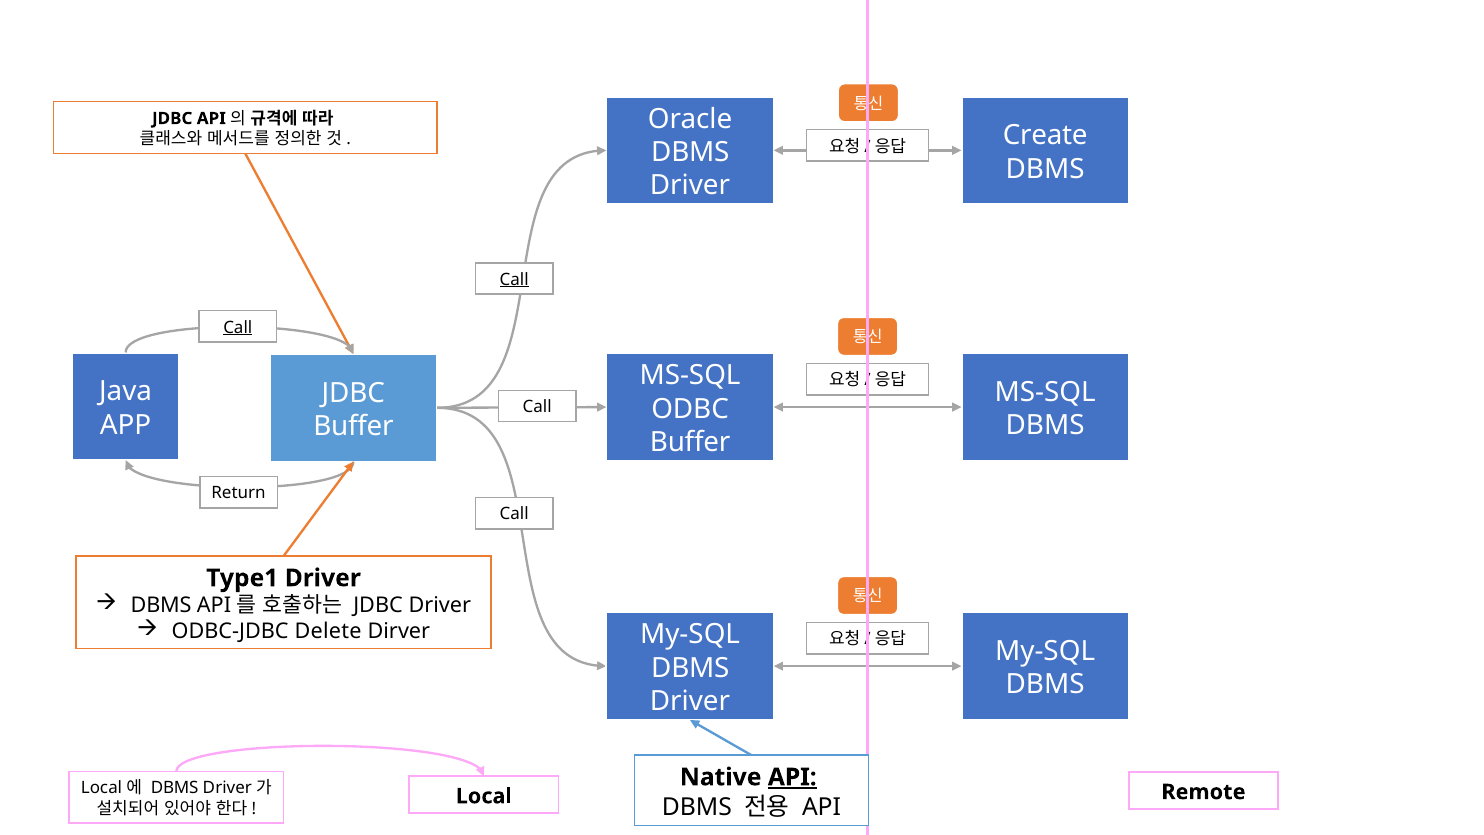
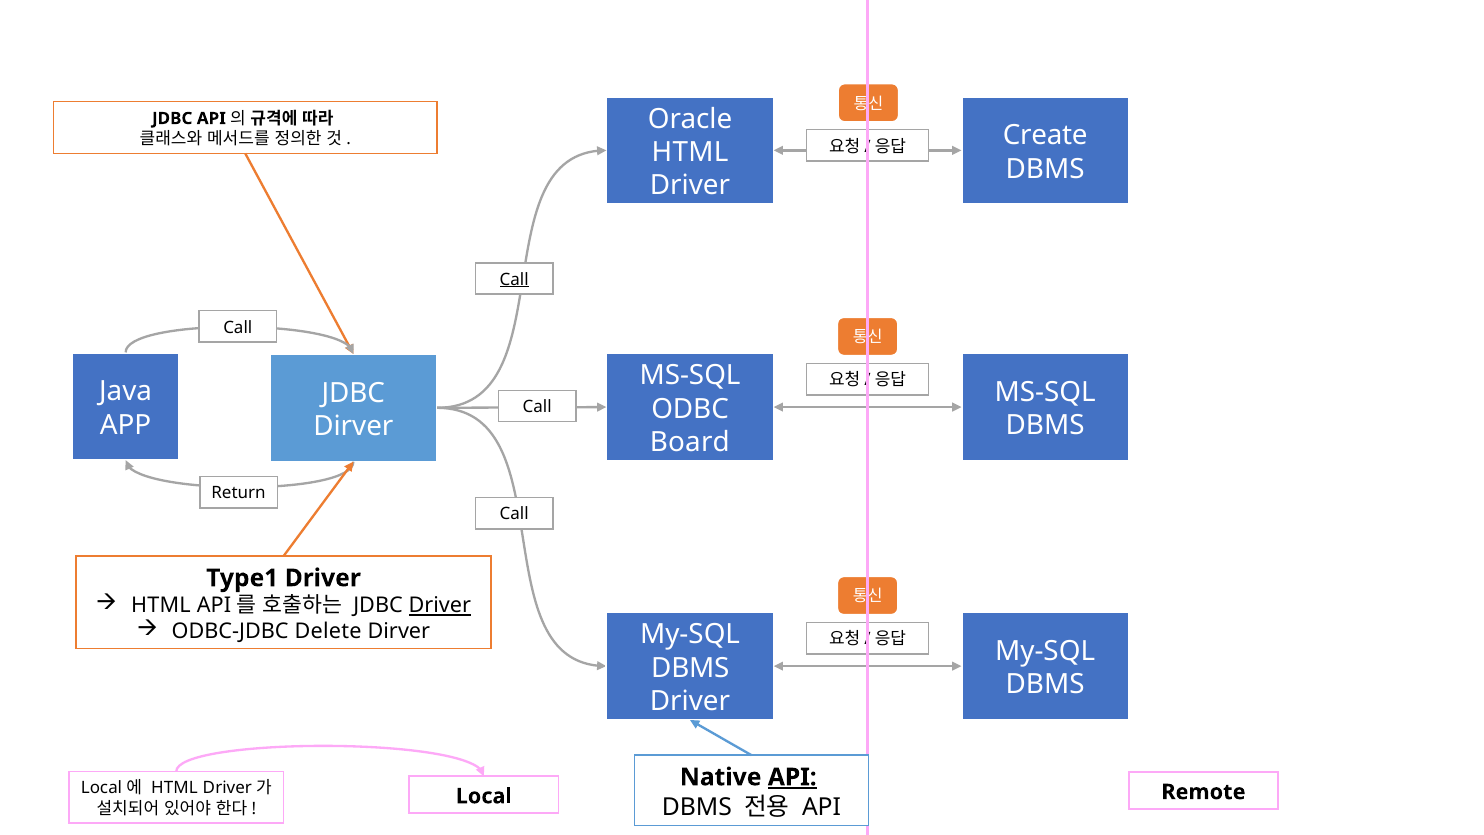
DBMS: DBMS -> HTML (690, 152)
Call underline: present -> none (238, 327)
Buffer: Buffer -> Dirver (353, 426)
Buffer: Buffer -> Board (690, 442)
DBMS: DBMS -> HTML (161, 606)
Driver underline: none -> present (440, 606)
DBMS: DBMS -> HTML (174, 788)
